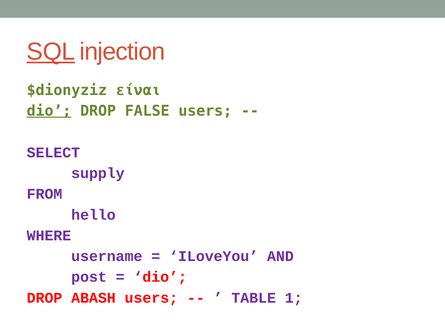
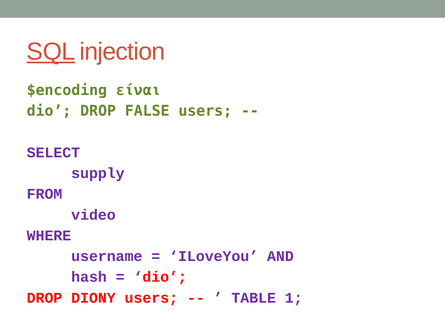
$dionyziz: $dionyziz -> $encoding (67, 90)
dio underline: present -> none (49, 111)
hello: hello -> video (93, 215)
post: post -> hash (89, 277)
ABASH: ABASH -> DIONY (93, 298)
